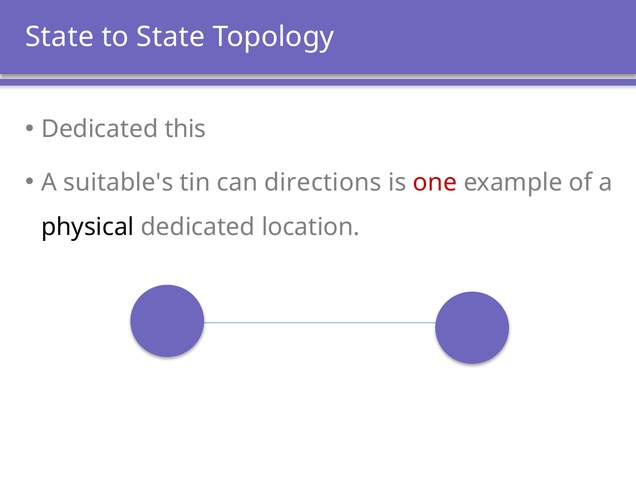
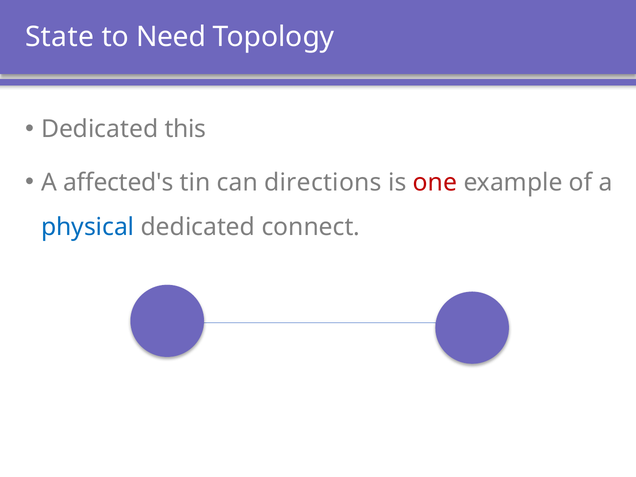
to State: State -> Need (171, 37)
suitable's: suitable's -> affected's (118, 183)
physical colour: black -> blue (88, 227)
location: location -> connect (311, 227)
